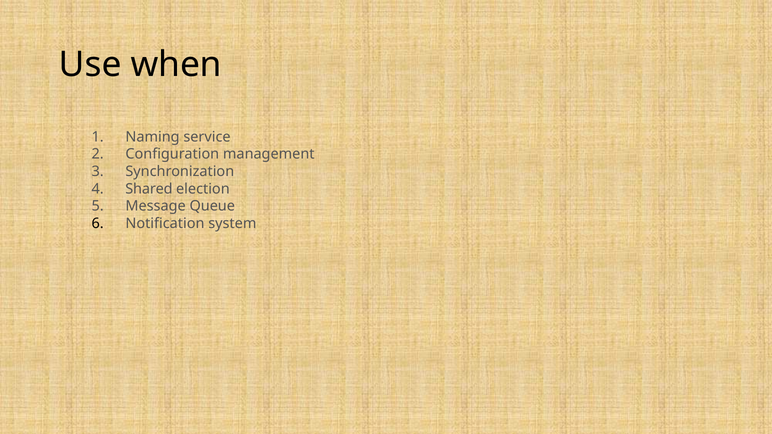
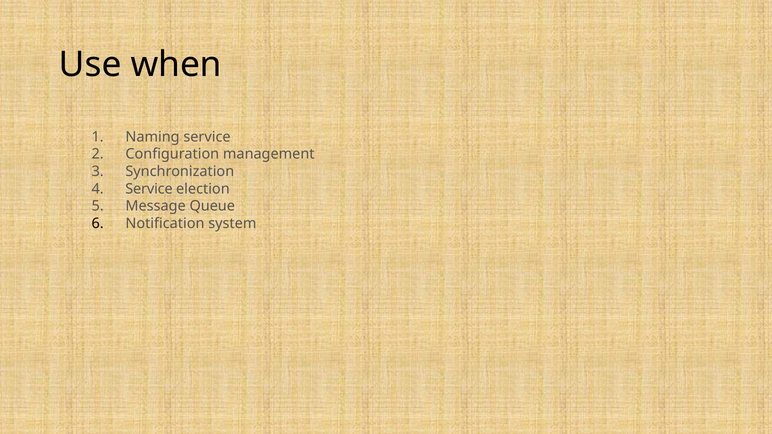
4 Shared: Shared -> Service (149, 189)
